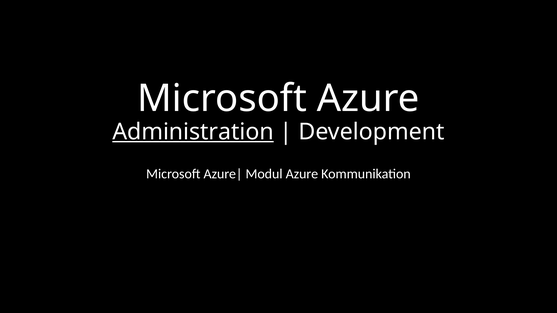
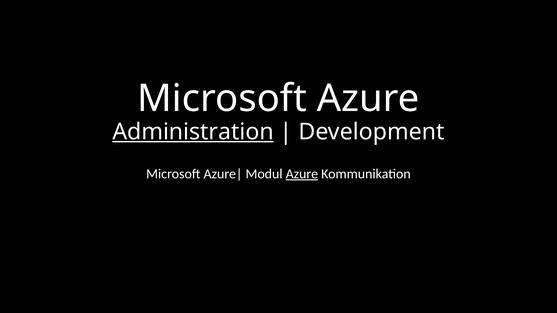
Azure underline: none -> present (302, 174)
